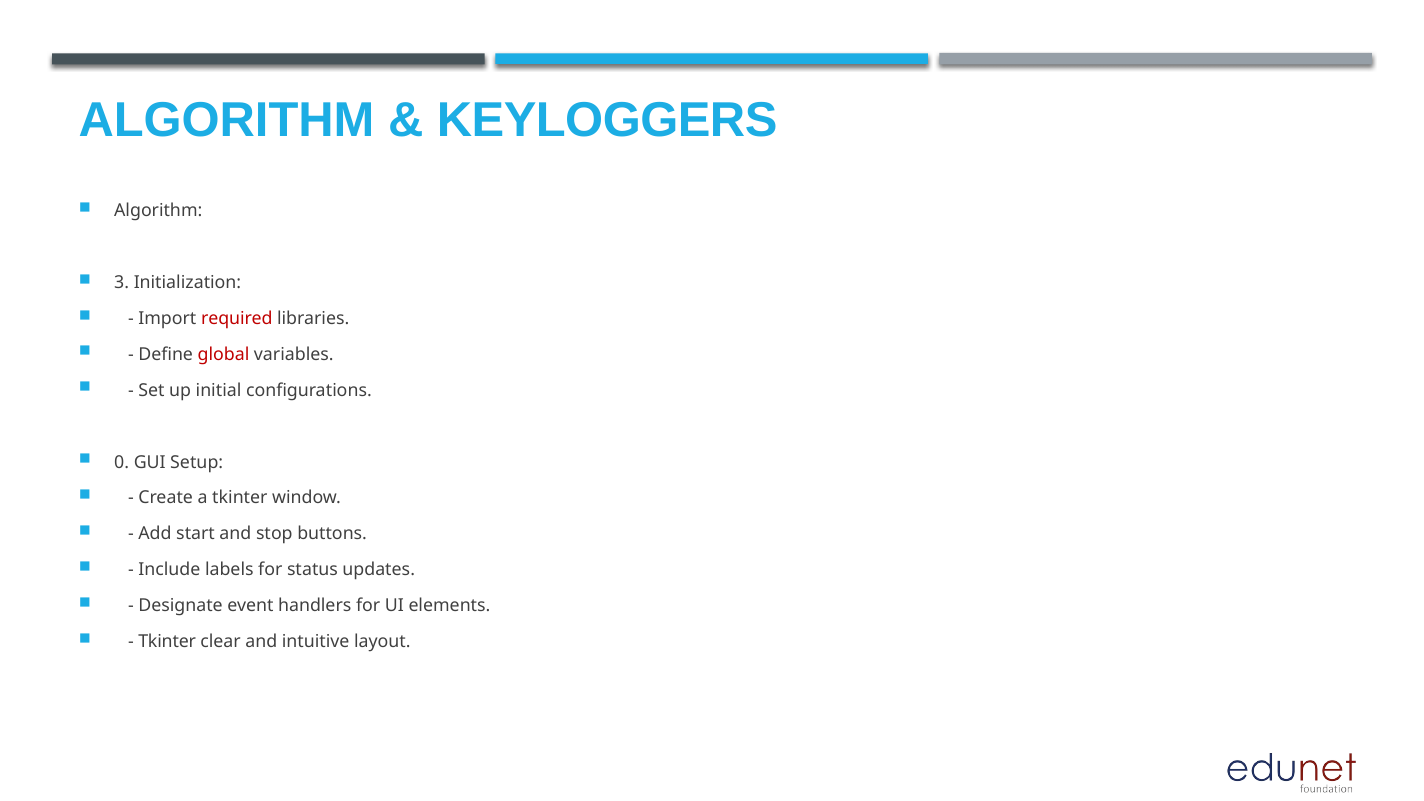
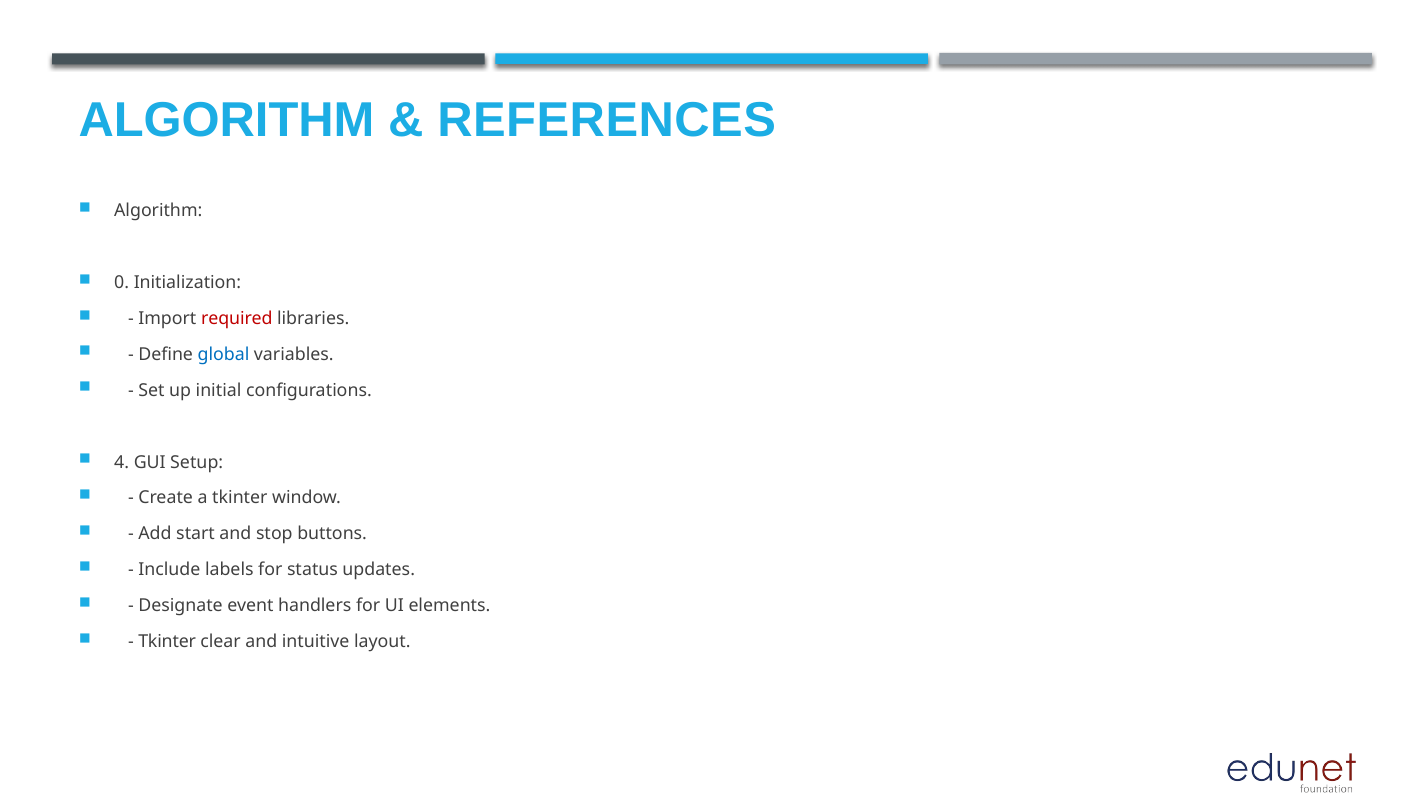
KEYLOGGERS: KEYLOGGERS -> REFERENCES (607, 120)
3: 3 -> 0 (122, 282)
global colour: red -> blue (224, 354)
0: 0 -> 4 (122, 462)
